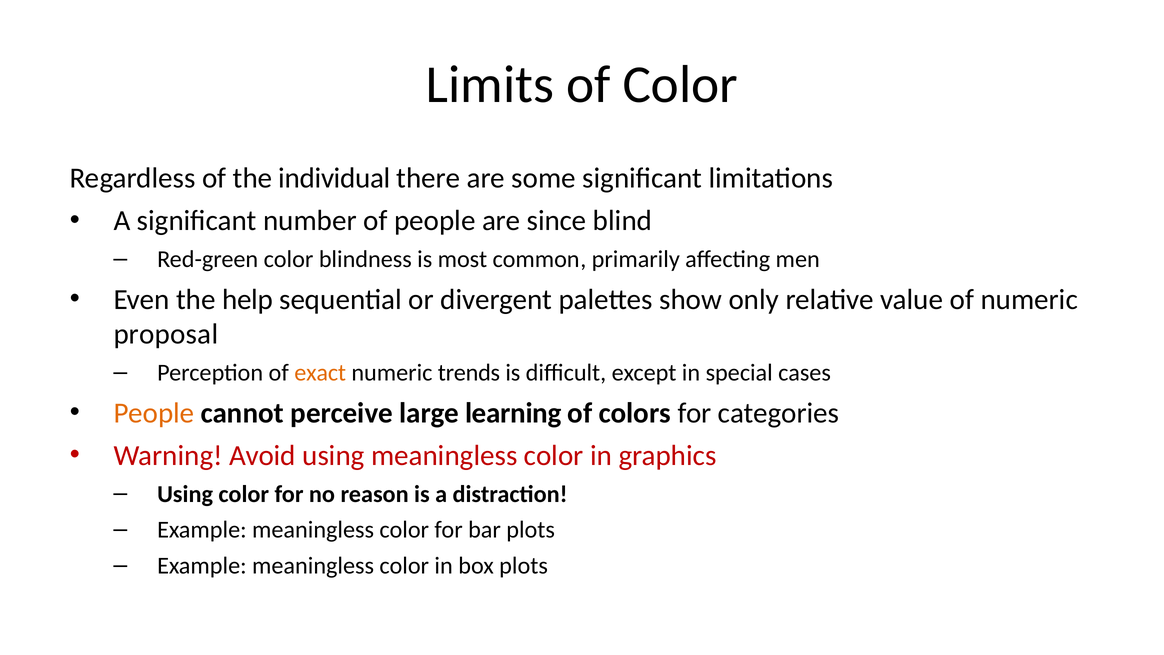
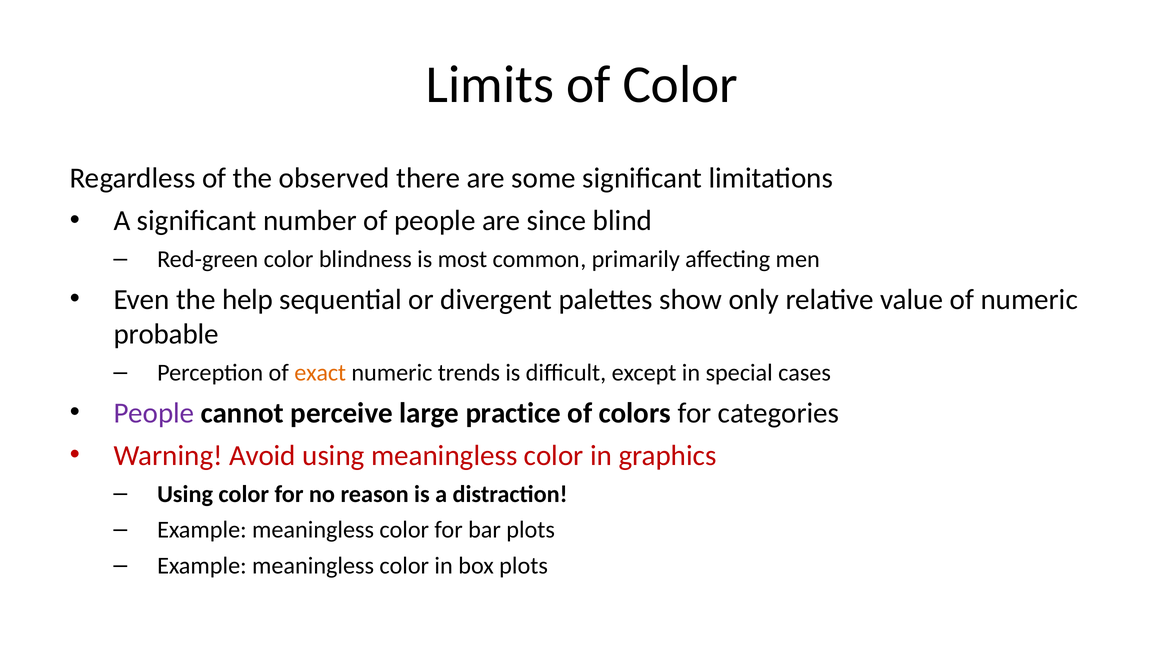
individual: individual -> observed (334, 178)
proposal: proposal -> probable (166, 334)
People colour: orange -> purple (154, 413)
learning: learning -> practice (513, 413)
